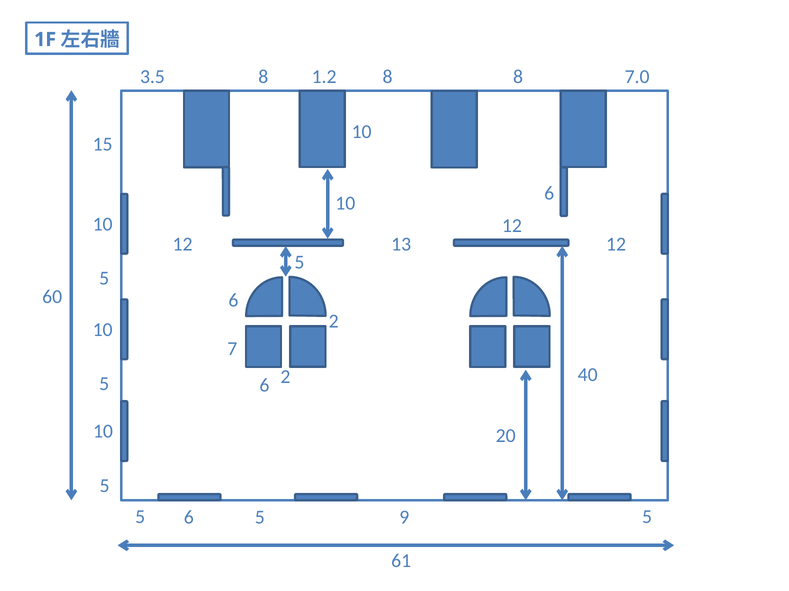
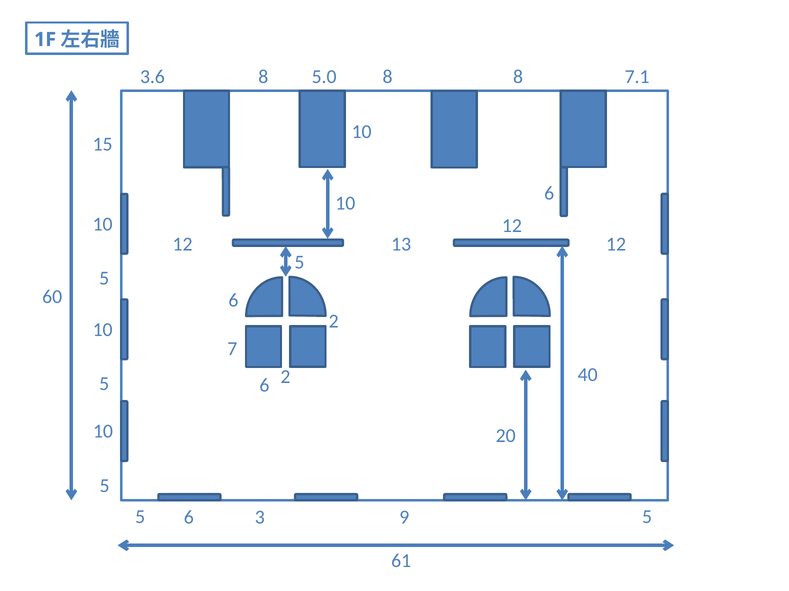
3.5: 3.5 -> 3.6 (152, 77)
1.2: 1.2 -> 5.0 (324, 77)
7.0: 7.0 -> 7.1 (637, 77)
5 6 5: 5 -> 3 (260, 518)
